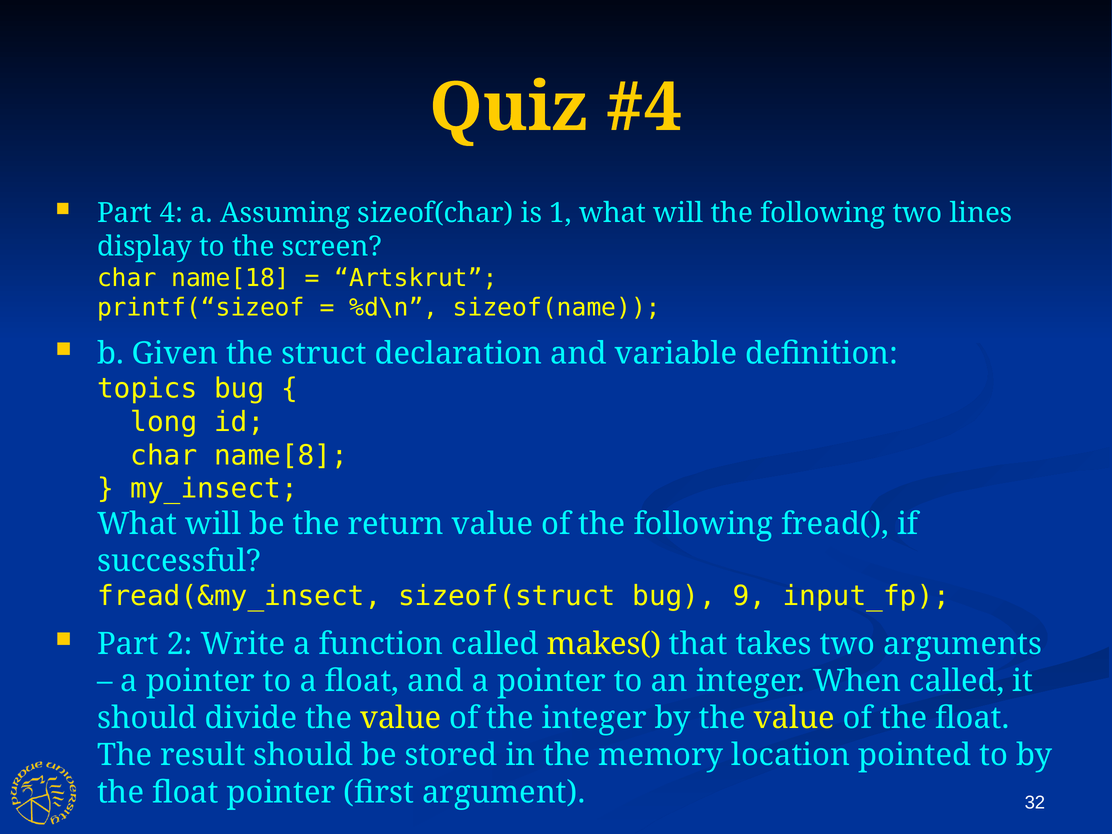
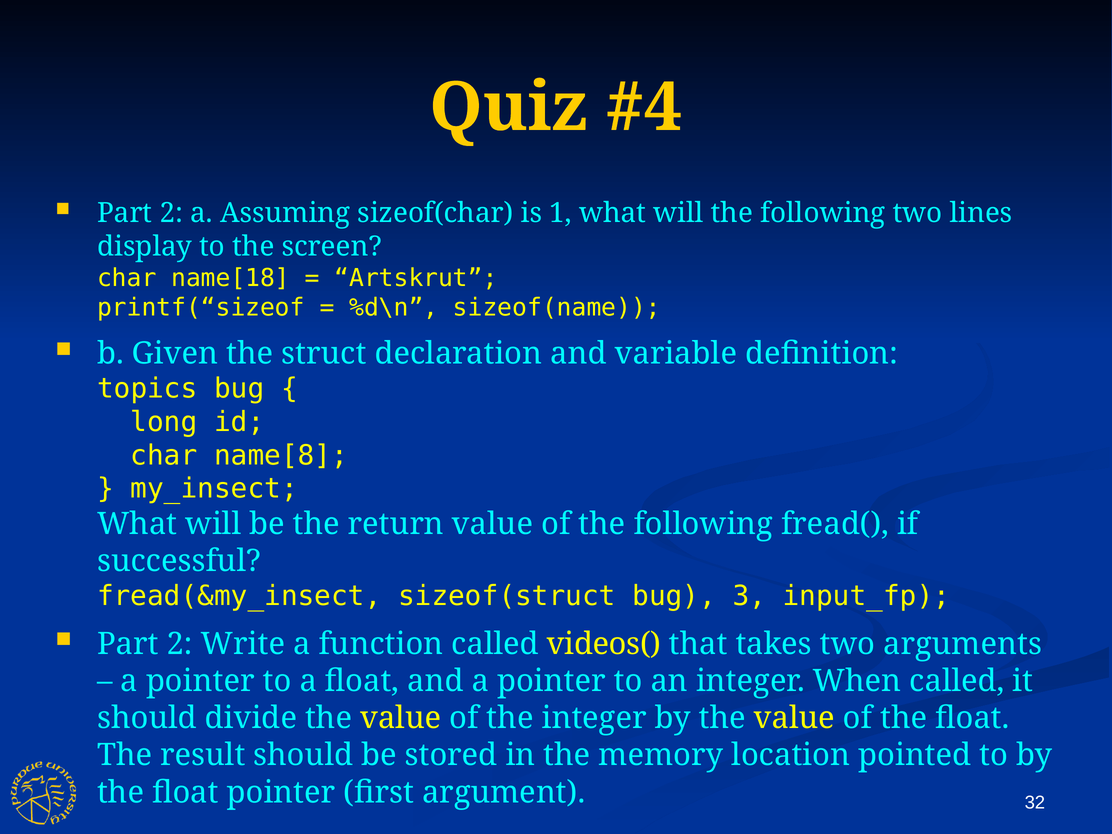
4: 4 -> 2 (171, 213)
9: 9 -> 3 (749, 596)
makes(: makes( -> videos( (604, 644)
